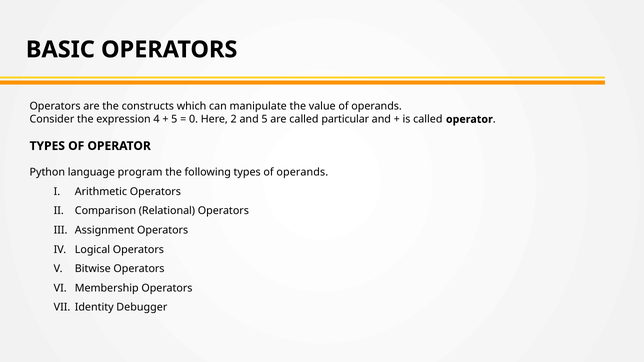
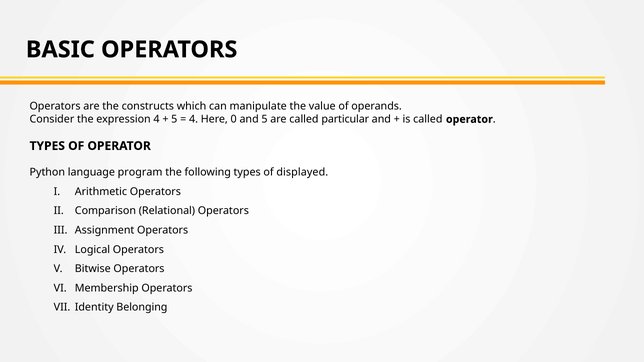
0: 0 -> 4 (194, 119)
2: 2 -> 0 (234, 119)
types of operands: operands -> displayed (302, 172)
Debugger: Debugger -> Belonging (142, 308)
